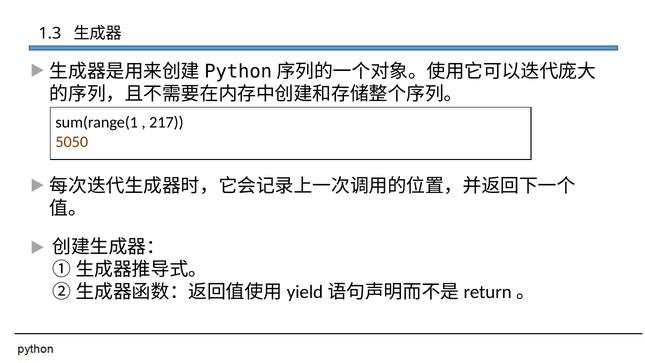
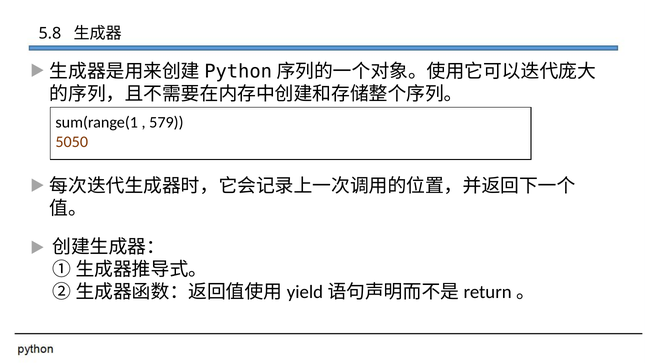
1.3: 1.3 -> 5.8 (50, 33)
217: 217 -> 579 (166, 122)
